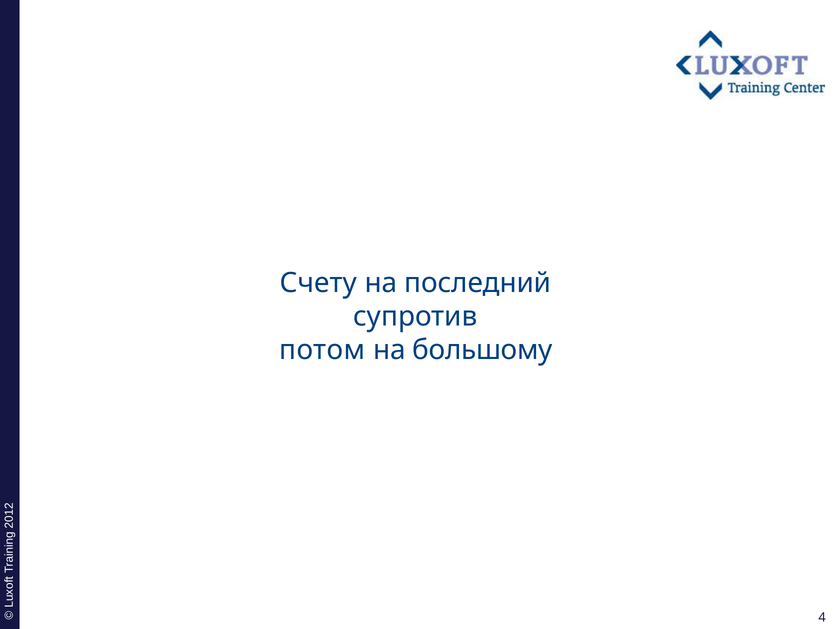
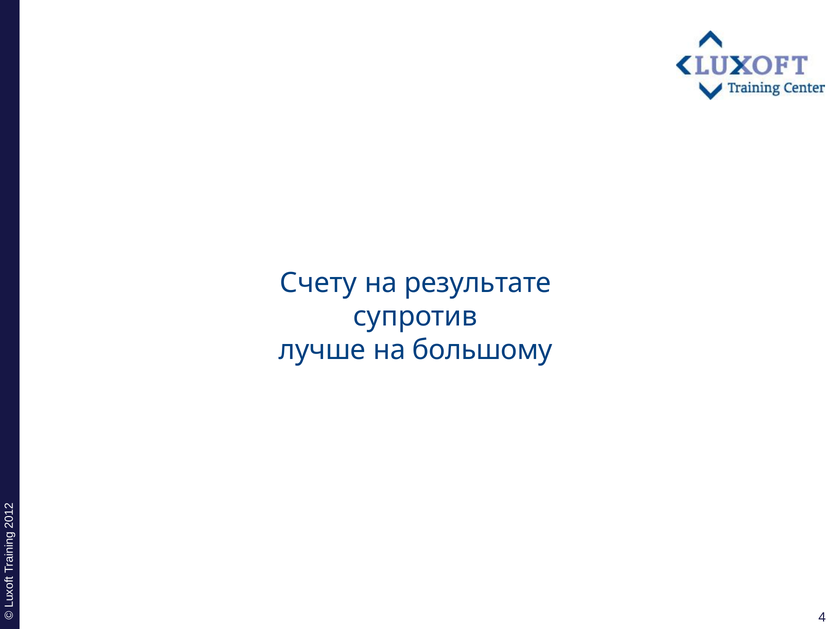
последний: последний -> результате (478, 283)
потом: потом -> лучше (322, 350)
